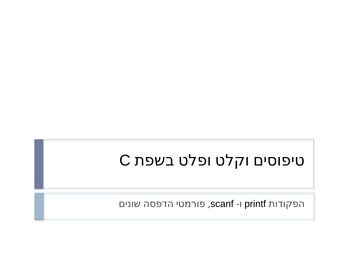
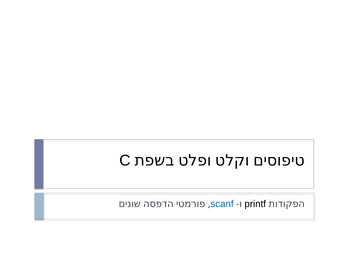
scanf colour: black -> blue (222, 204)
